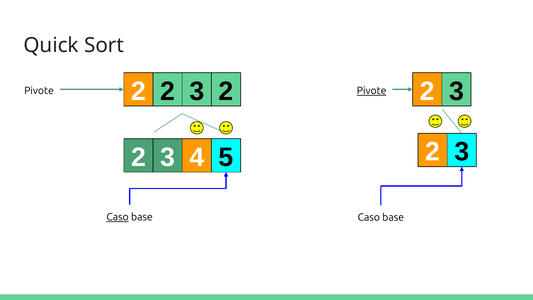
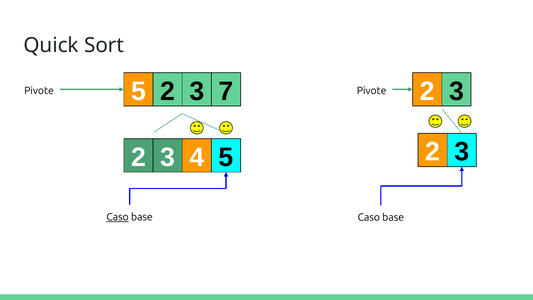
2 2: 2 -> 7 (226, 91)
2: 2 -> 5 (138, 91)
Pivote underline: present -> none (372, 91)
